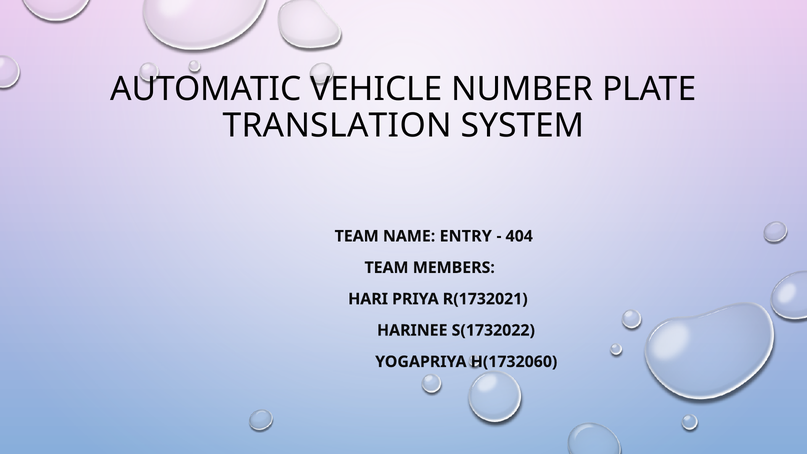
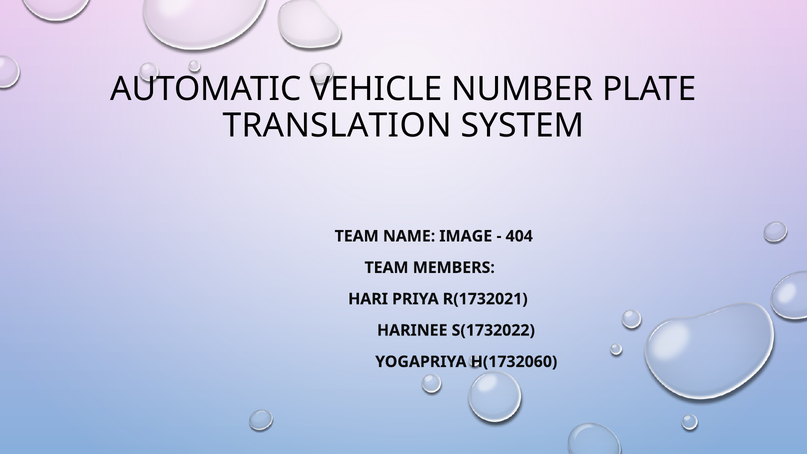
ENTRY: ENTRY -> IMAGE (466, 236)
